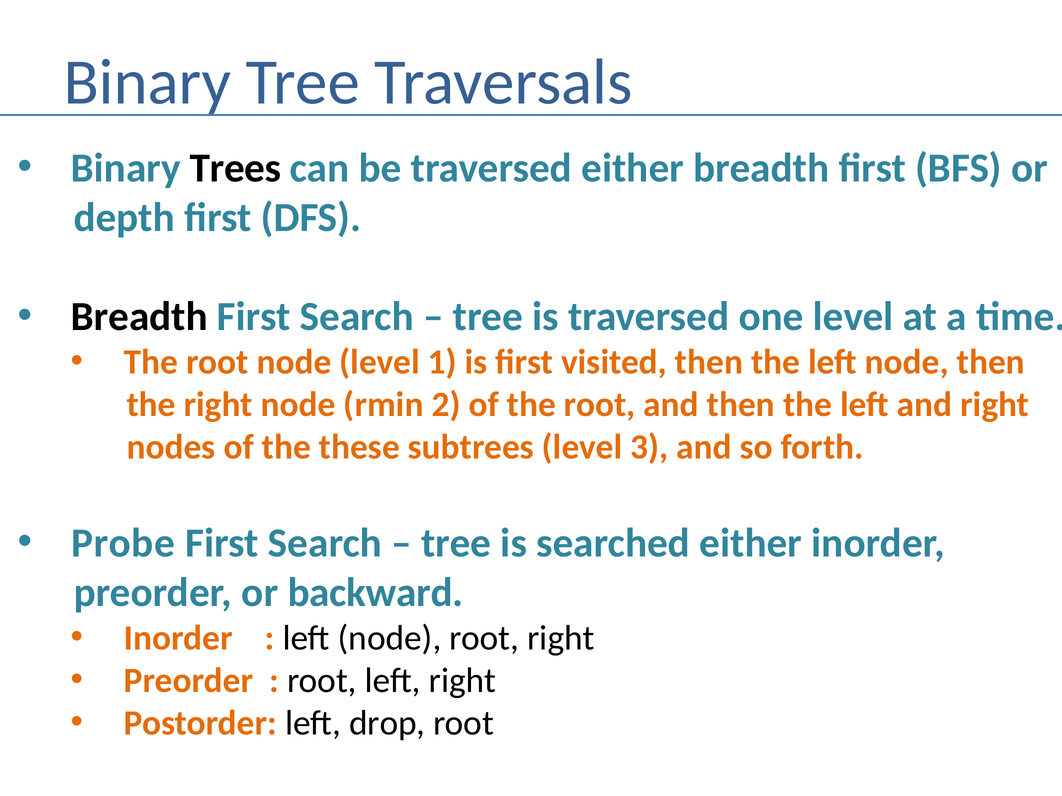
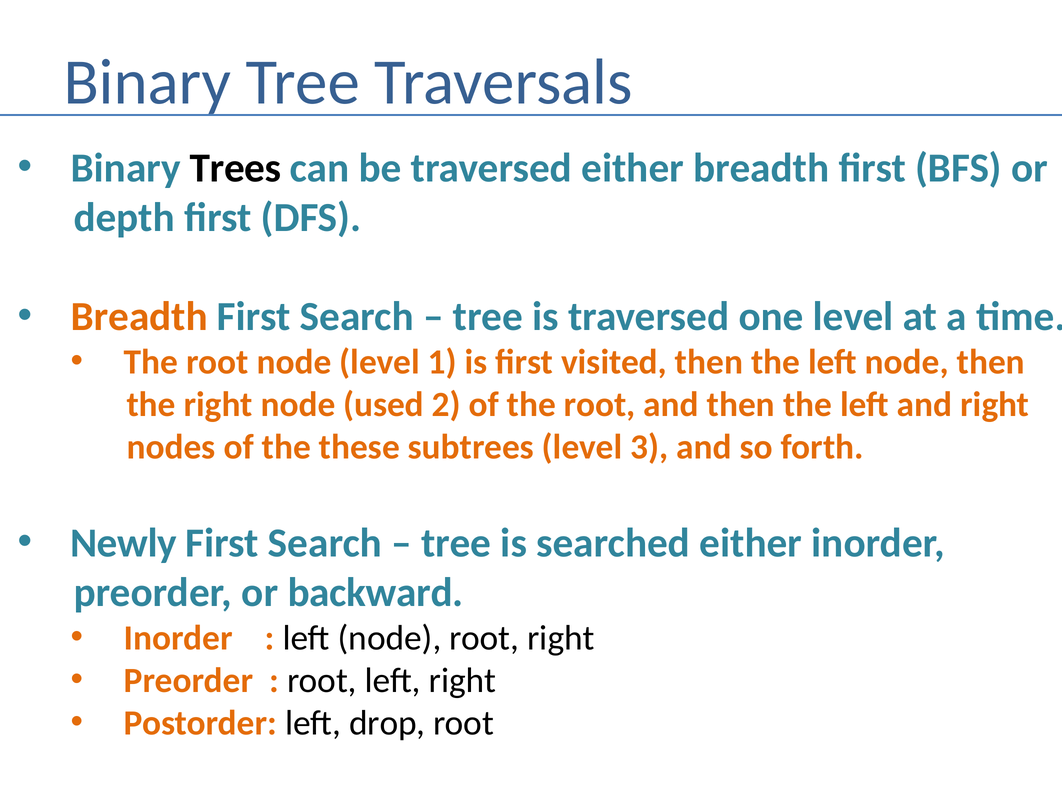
Breadth colour: black -> orange (139, 317)
rmin: rmin -> used (384, 405)
Probe: Probe -> Newly (124, 543)
